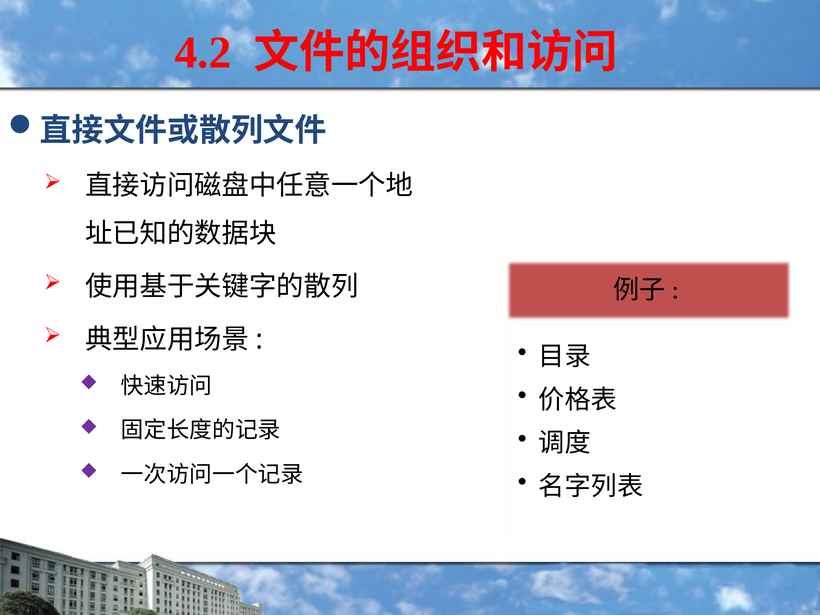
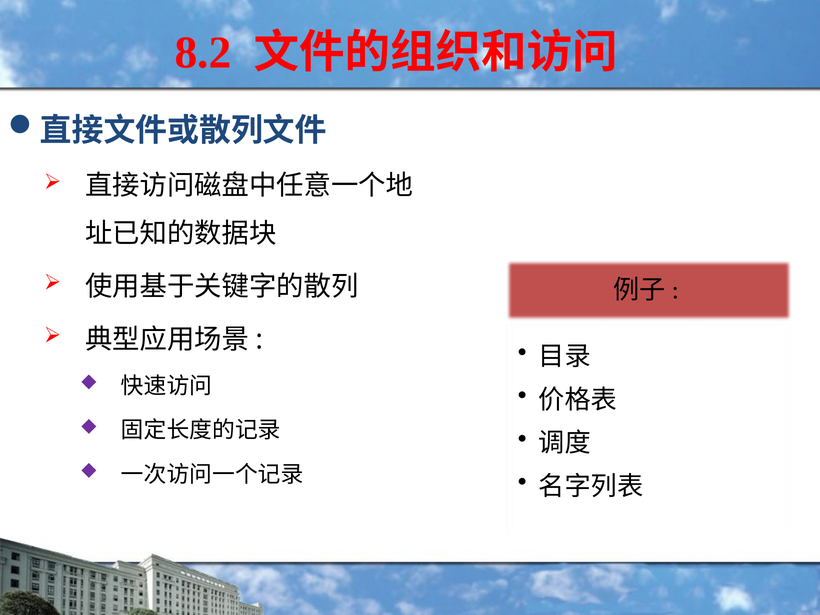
4.2: 4.2 -> 8.2 (203, 53)
